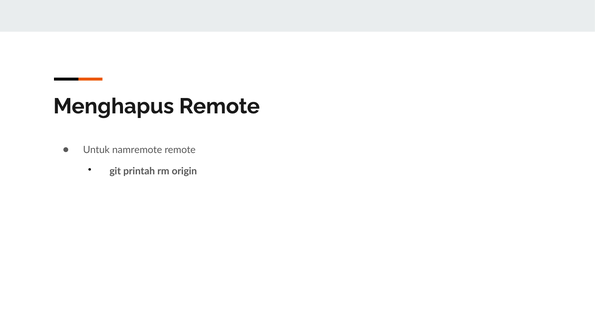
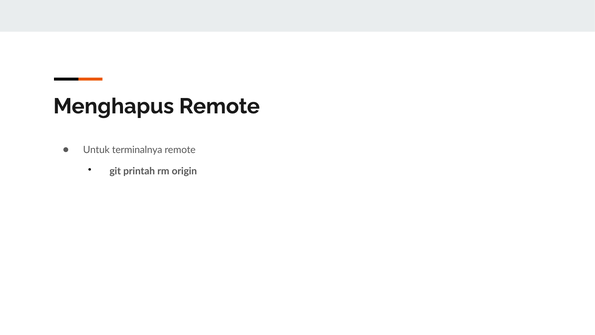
namremote: namremote -> terminalnya (137, 150)
